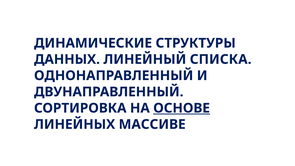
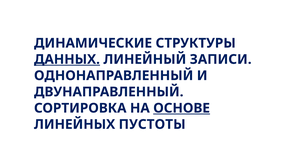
ДАННЫХ underline: none -> present (67, 59)
СПИСКА: СПИСКА -> ЗАПИСИ (221, 59)
МАССИВЕ: МАССИВЕ -> ПУСТОТЫ (152, 124)
